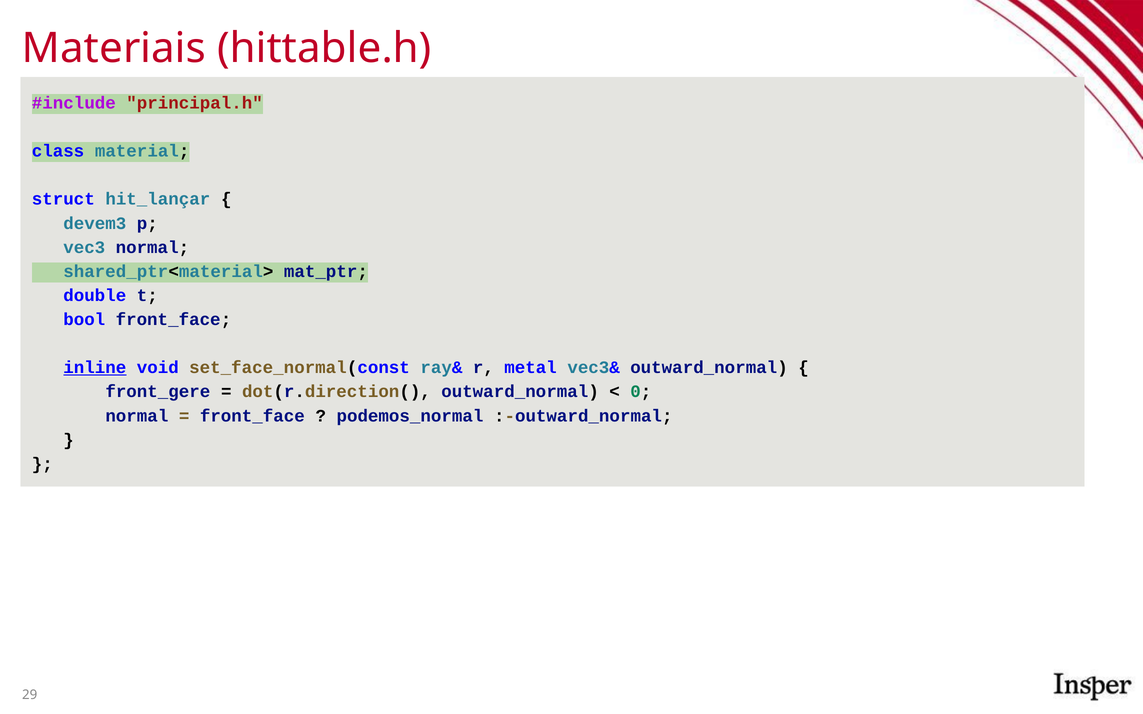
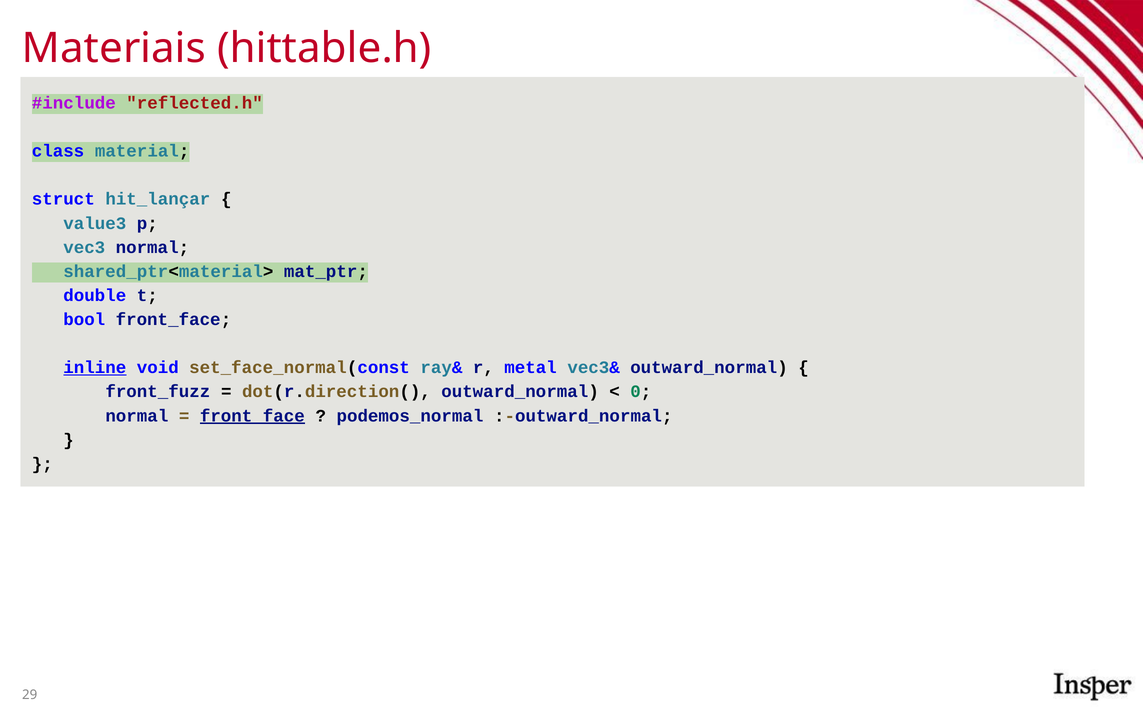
principal.h: principal.h -> reflected.h (195, 103)
devem3: devem3 -> value3 (95, 223)
front_gere: front_gere -> front_fuzz (158, 392)
front_face underline: none -> present (252, 416)
